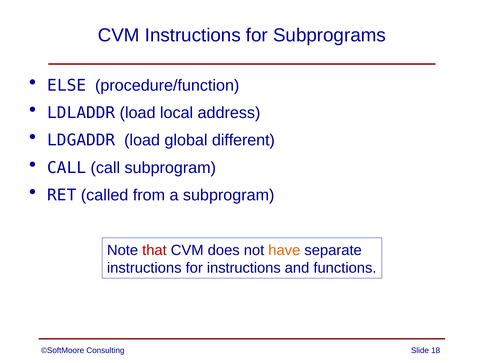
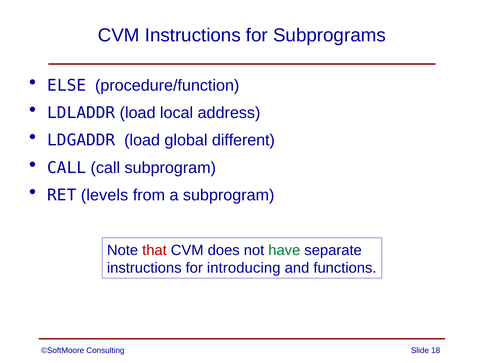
called: called -> levels (105, 195)
have colour: orange -> green (284, 250)
for instructions: instructions -> introducing (244, 268)
